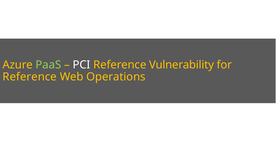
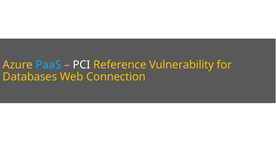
PaaS colour: light green -> light blue (48, 65)
Reference: Reference -> Databases (30, 77)
Operations: Operations -> Connection (116, 77)
